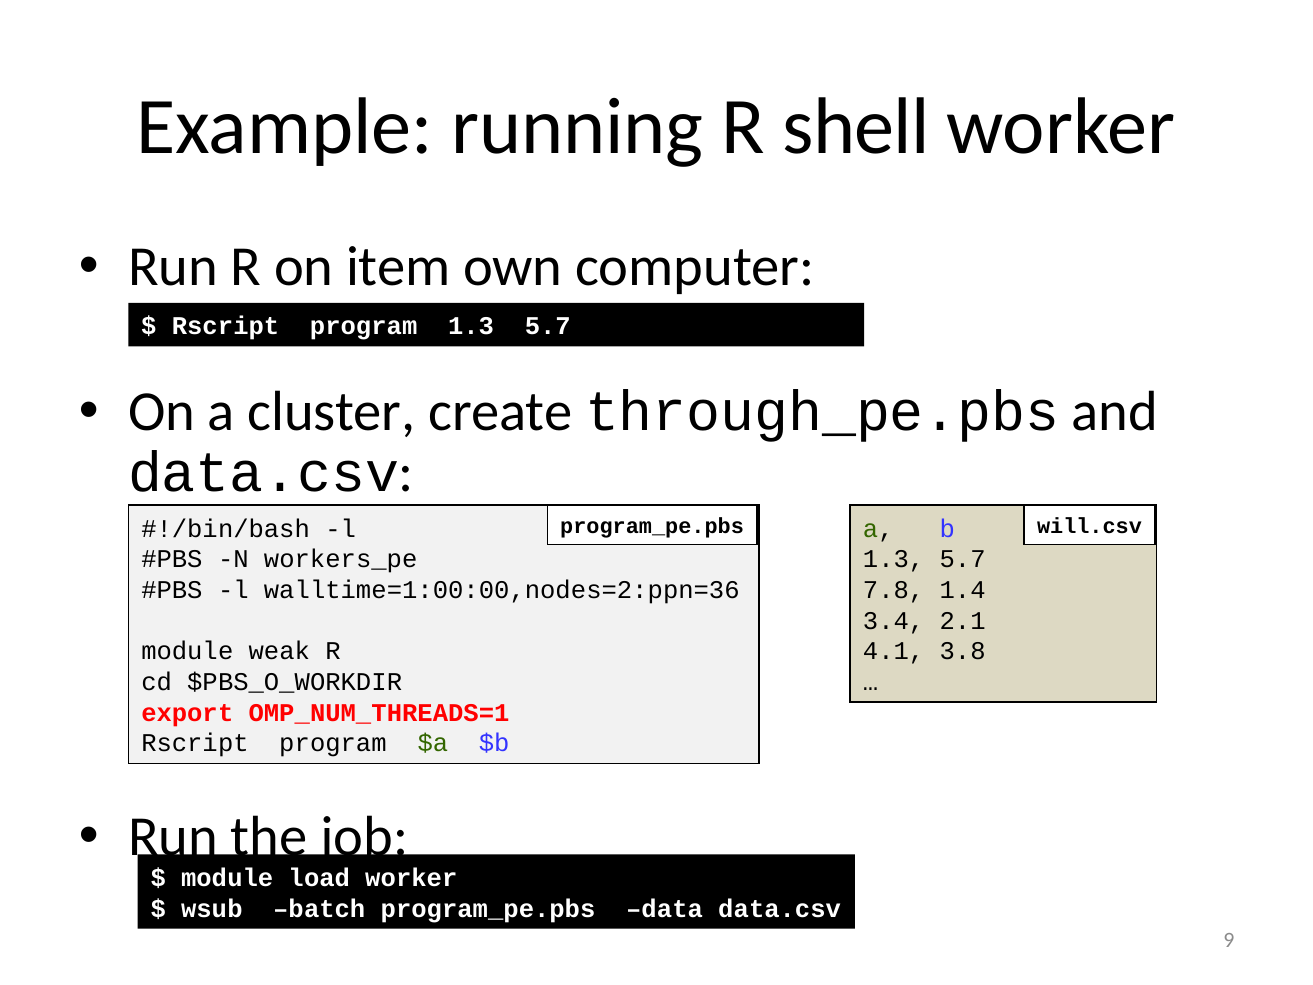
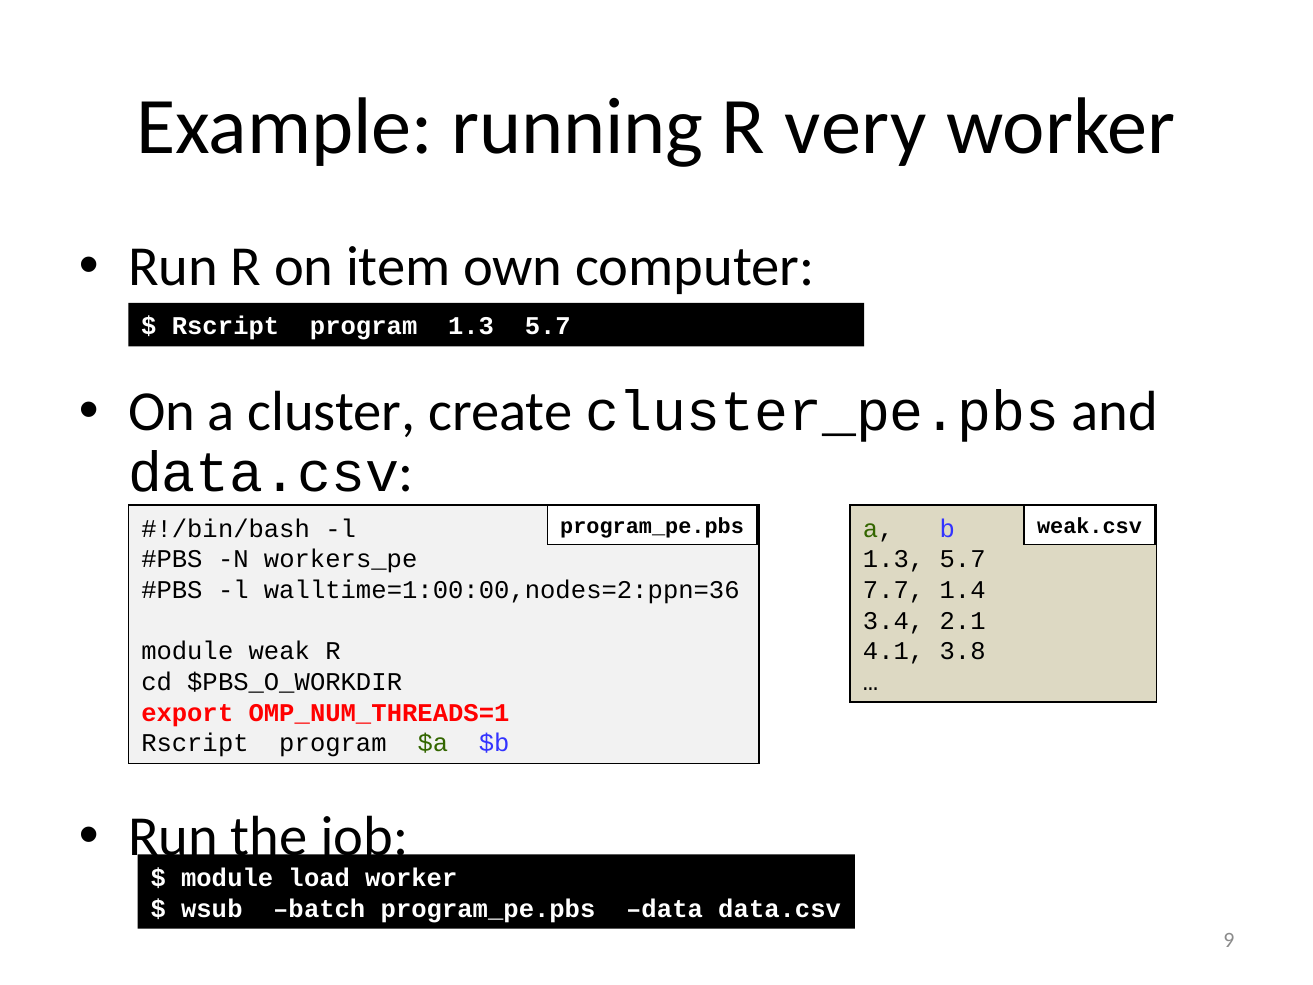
shell: shell -> very (856, 127)
through_pe.pbs: through_pe.pbs -> cluster_pe.pbs (822, 412)
will.csv: will.csv -> weak.csv (1089, 526)
7.8: 7.8 -> 7.7 (894, 590)
